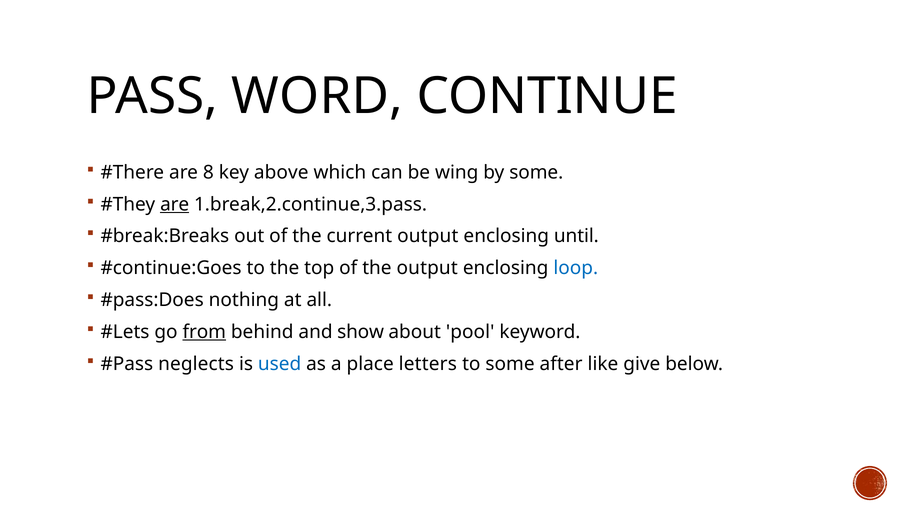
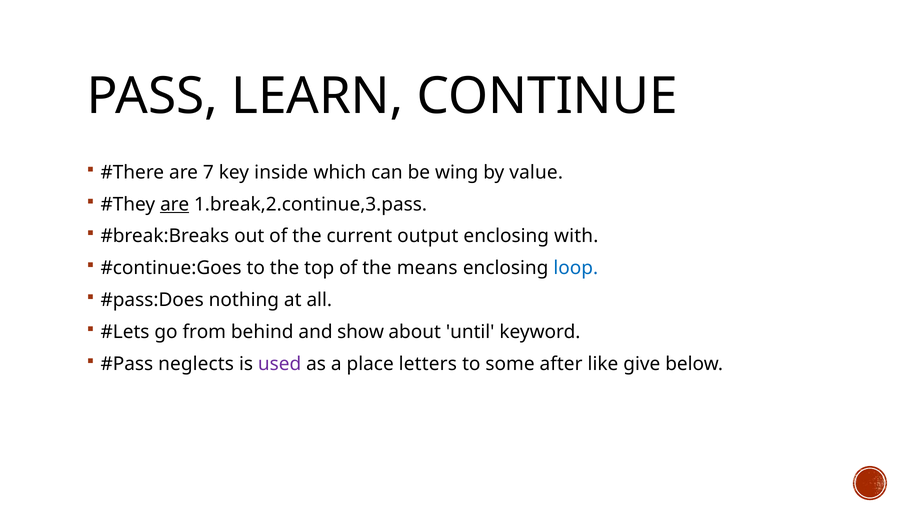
WORD: WORD -> LEARN (317, 96)
8: 8 -> 7 (208, 172)
above: above -> inside (281, 172)
by some: some -> value (536, 172)
until: until -> with (576, 236)
the output: output -> means (427, 268)
from underline: present -> none (204, 332)
pool: pool -> until (470, 332)
used colour: blue -> purple (280, 364)
